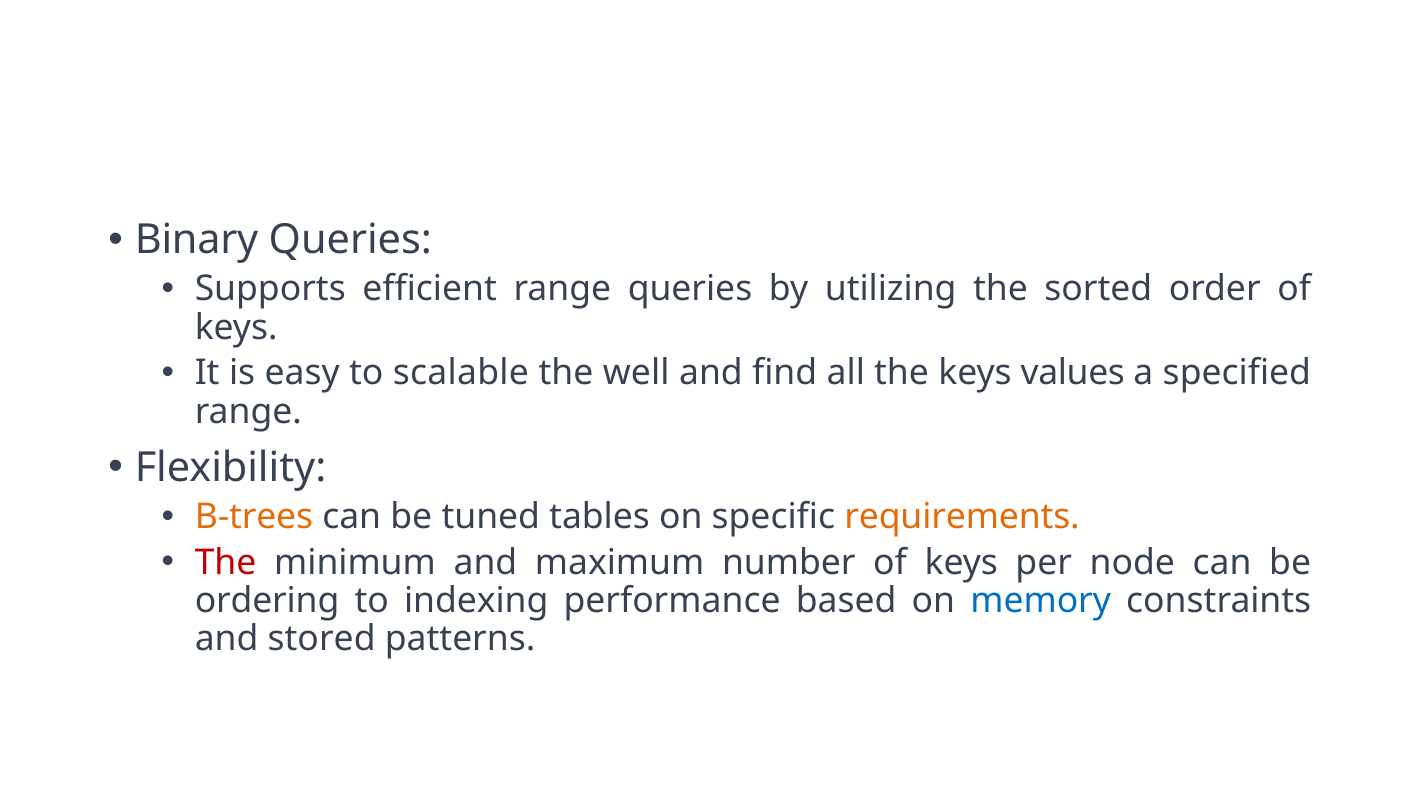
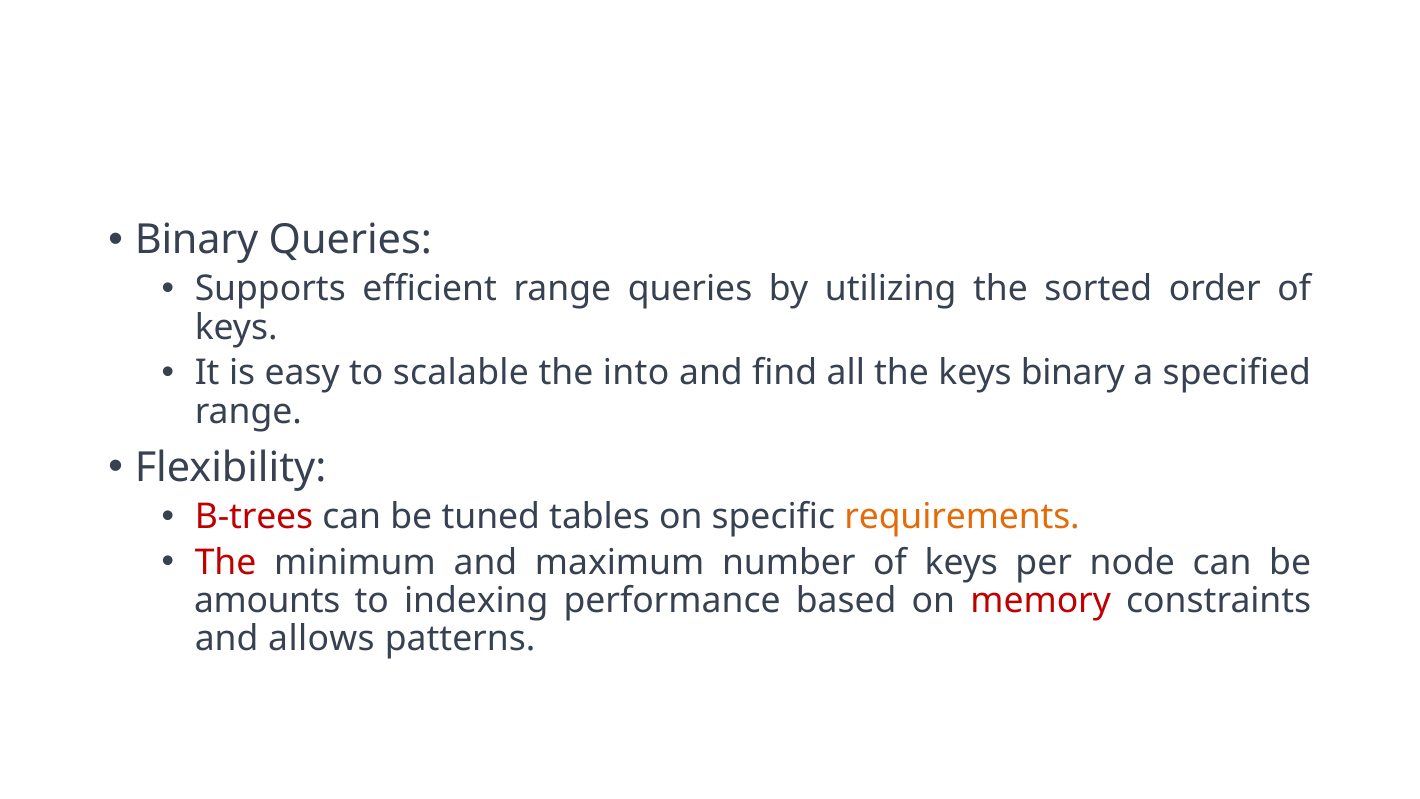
well: well -> into (636, 373)
keys values: values -> binary (1073, 373)
B-trees colour: orange -> red (254, 517)
ordering: ordering -> amounts (267, 601)
memory colour: blue -> red (1041, 601)
stored: stored -> allows (321, 639)
